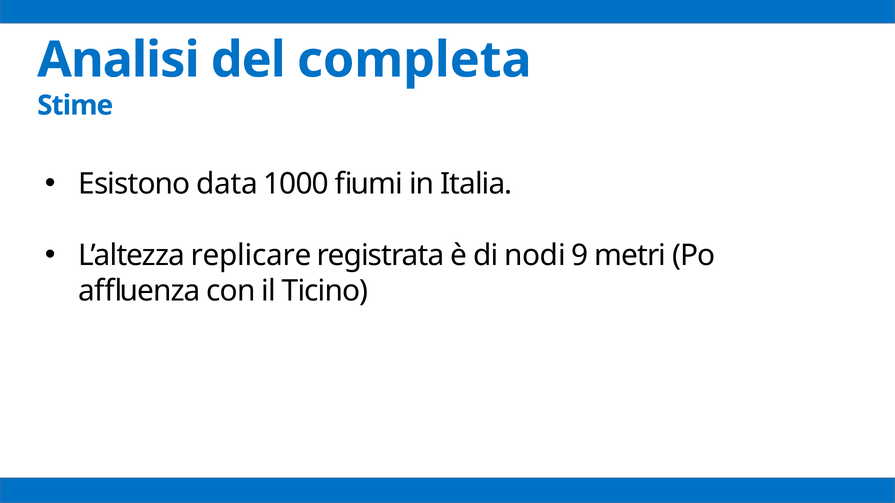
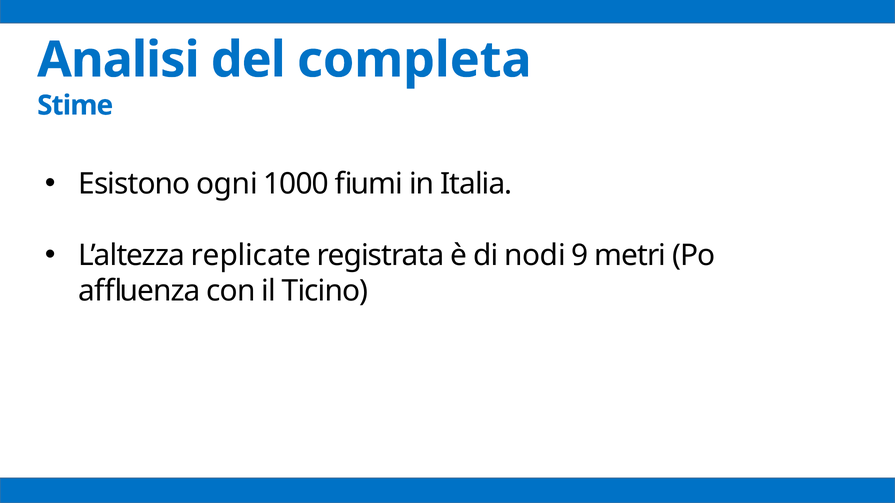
data: data -> ogni (227, 184)
replicare: replicare -> replicate (251, 256)
